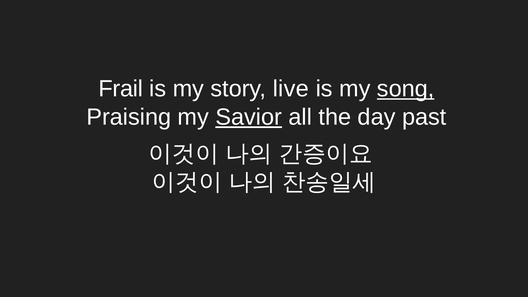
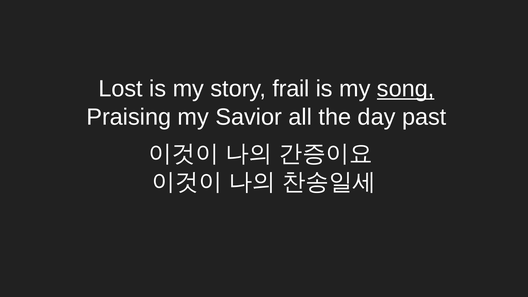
Frail: Frail -> Lost (121, 89)
live: live -> frail (291, 89)
Savior underline: present -> none (249, 117)
